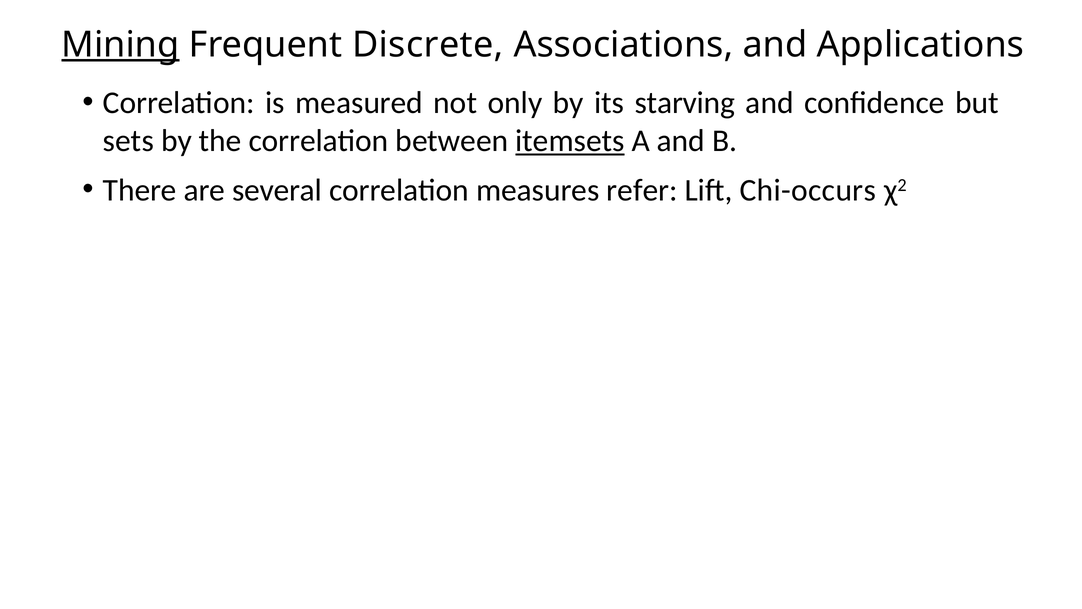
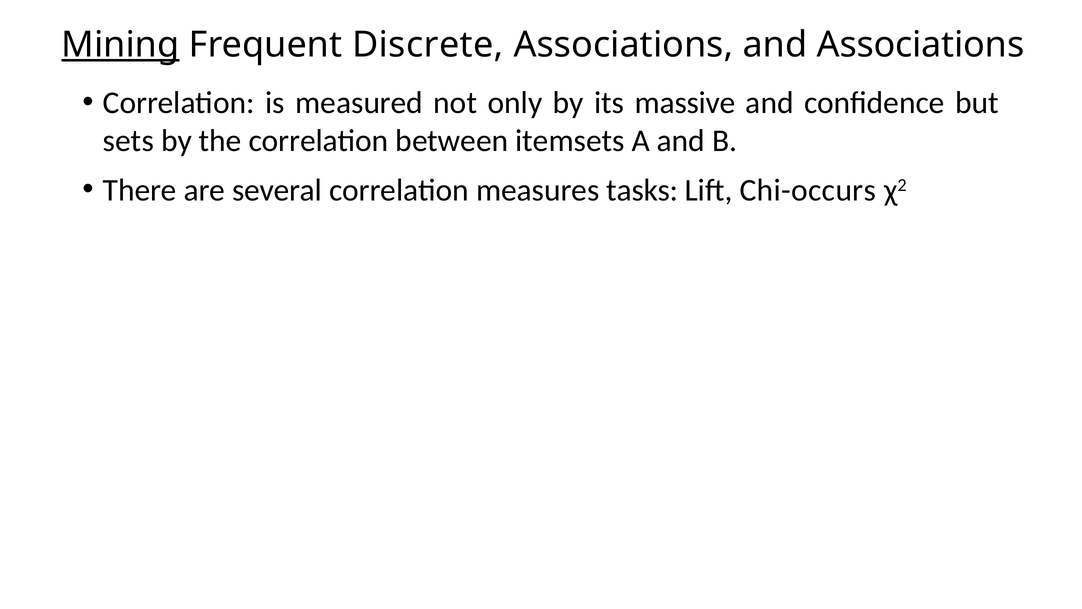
and Applications: Applications -> Associations (921, 45)
starving: starving -> massive (685, 103)
itemsets underline: present -> none (570, 141)
refer: refer -> tasks (642, 190)
